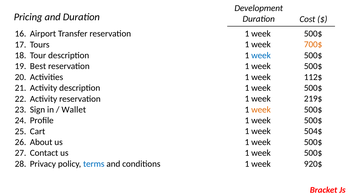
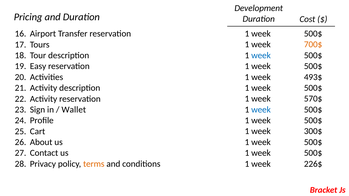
Best: Best -> Easy (38, 66)
112$: 112$ -> 493$ (313, 77)
219$: 219$ -> 570$ (313, 99)
week colour: orange -> blue (261, 110)
504$: 504$ -> 300$ (313, 131)
920$: 920$ -> 226$ (313, 164)
terms colour: blue -> orange (94, 164)
